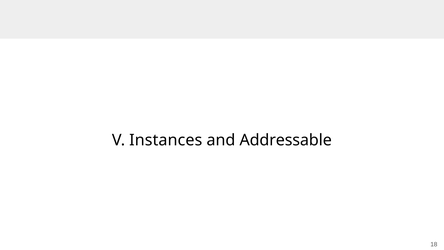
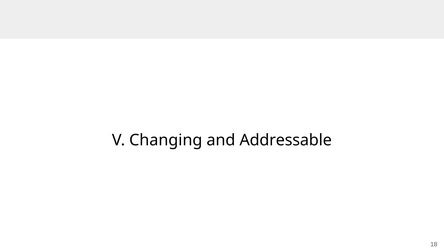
Instances: Instances -> Changing (166, 140)
